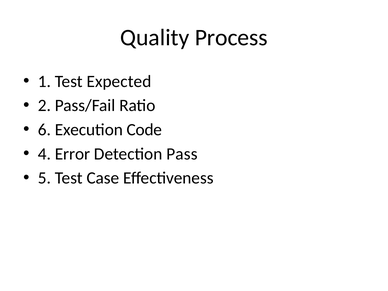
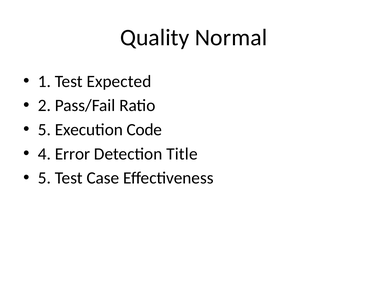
Process: Process -> Normal (231, 38)
6: 6 -> 5 (44, 130)
Pass: Pass -> Title (182, 154)
